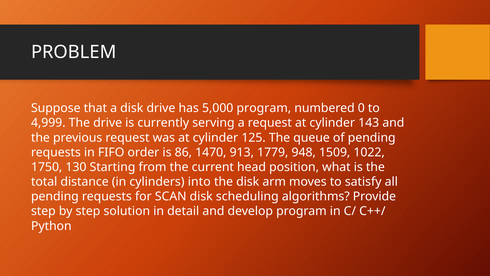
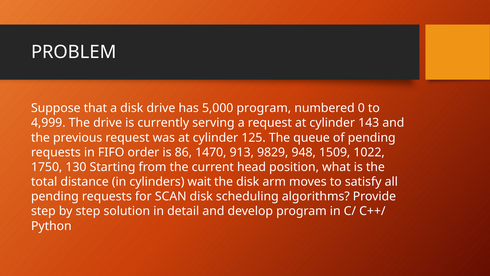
1779: 1779 -> 9829 (273, 152)
into: into -> wait (199, 182)
